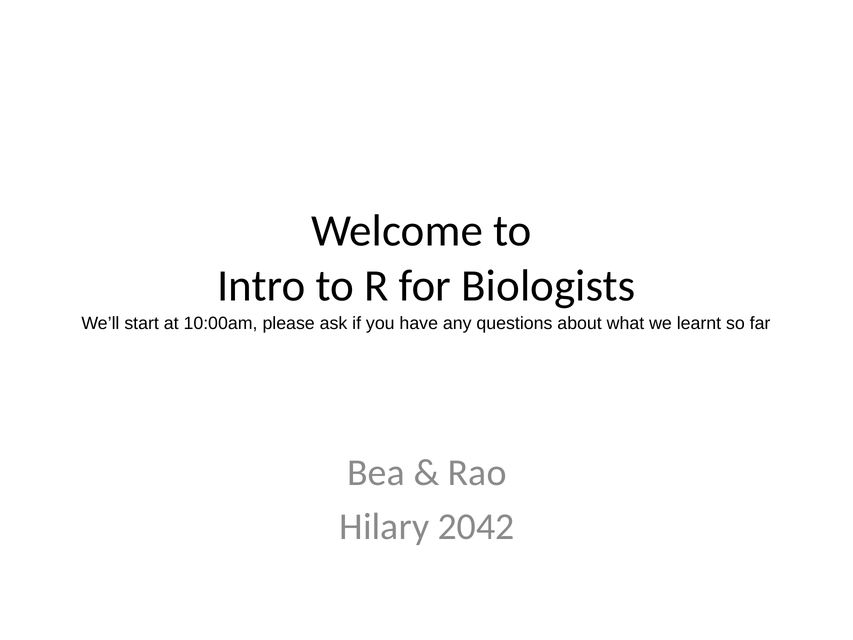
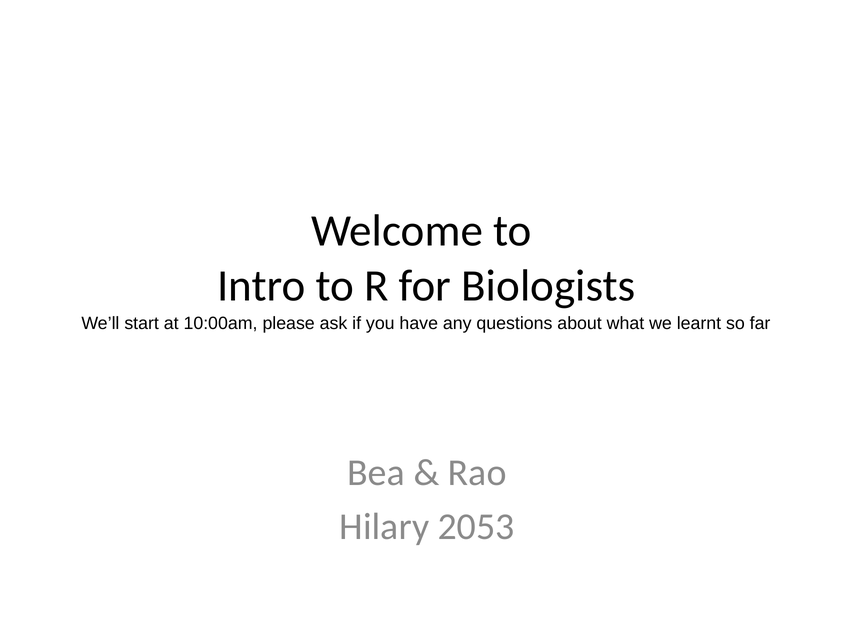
2042: 2042 -> 2053 (476, 526)
